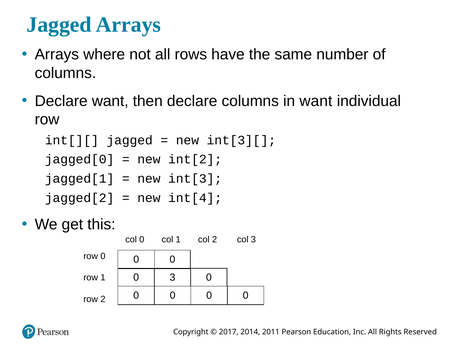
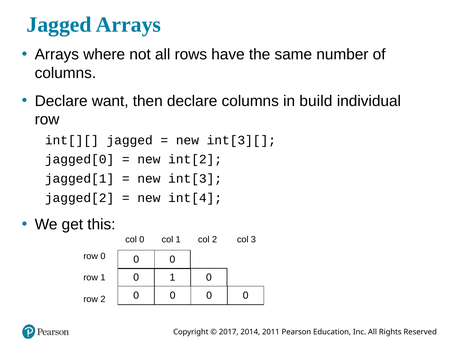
in want: want -> build (316, 101)
0 3: 3 -> 1 (172, 277)
